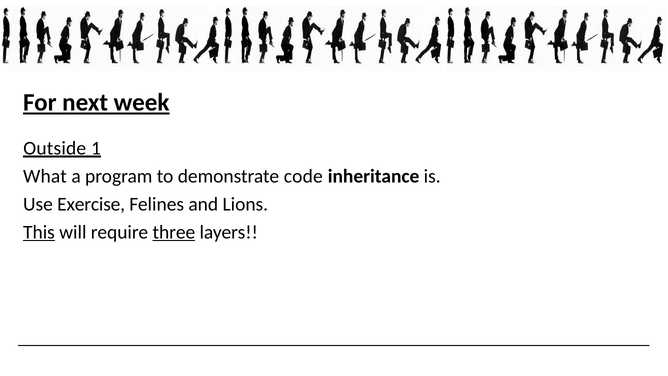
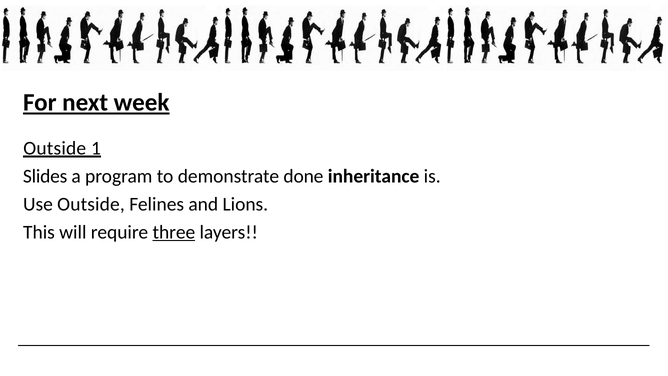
What: What -> Slides (45, 176)
code: code -> done (303, 176)
Use Exercise: Exercise -> Outside (91, 204)
This underline: present -> none (39, 232)
